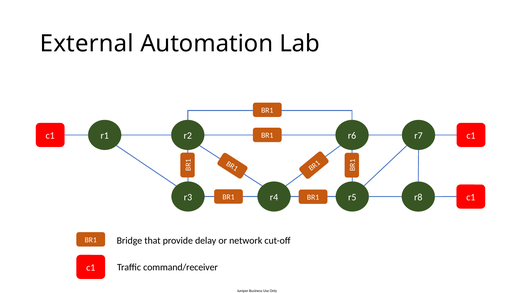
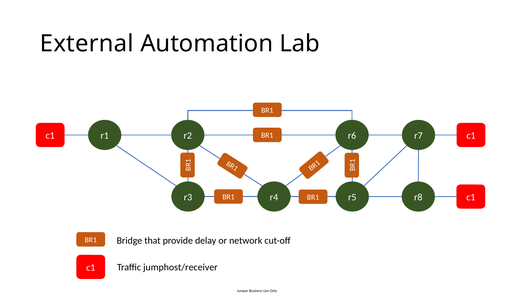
command/receiver: command/receiver -> jumphost/receiver (180, 267)
